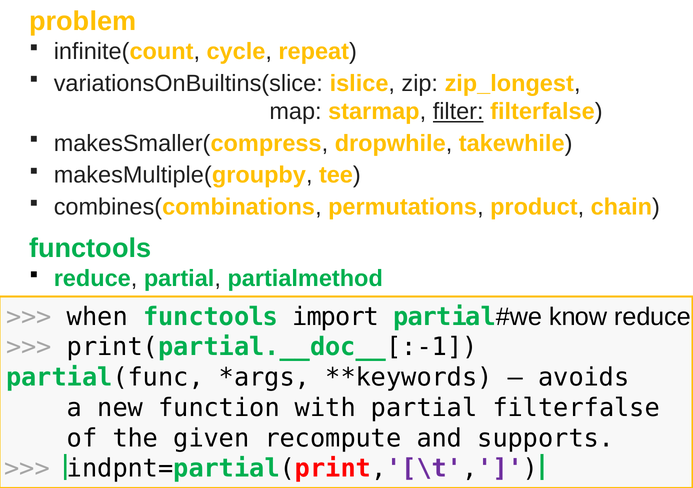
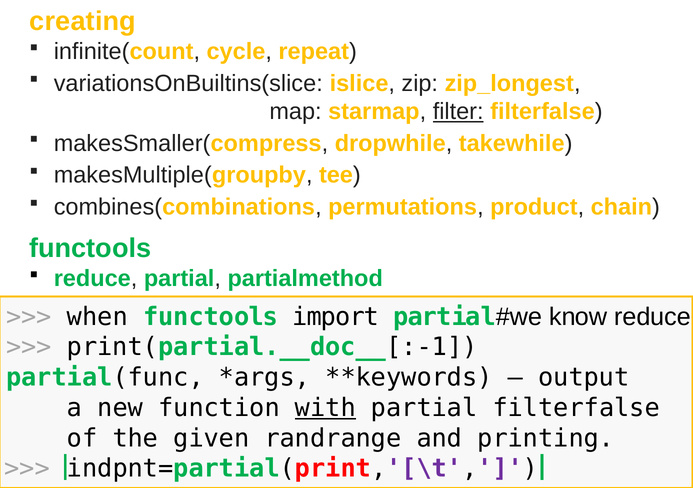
problem: problem -> creating (83, 21)
avoids: avoids -> output (584, 377)
with underline: none -> present (325, 408)
recompute: recompute -> randrange (333, 438)
supports: supports -> printing (546, 438)
